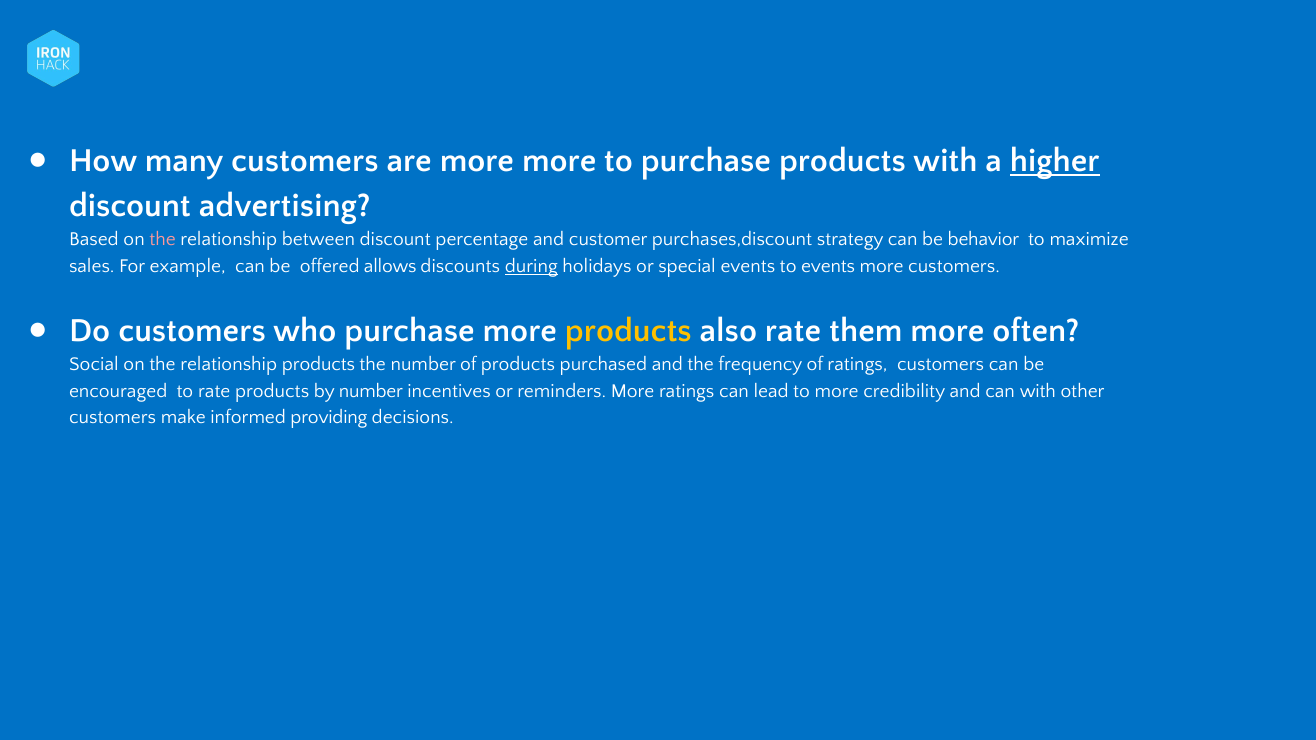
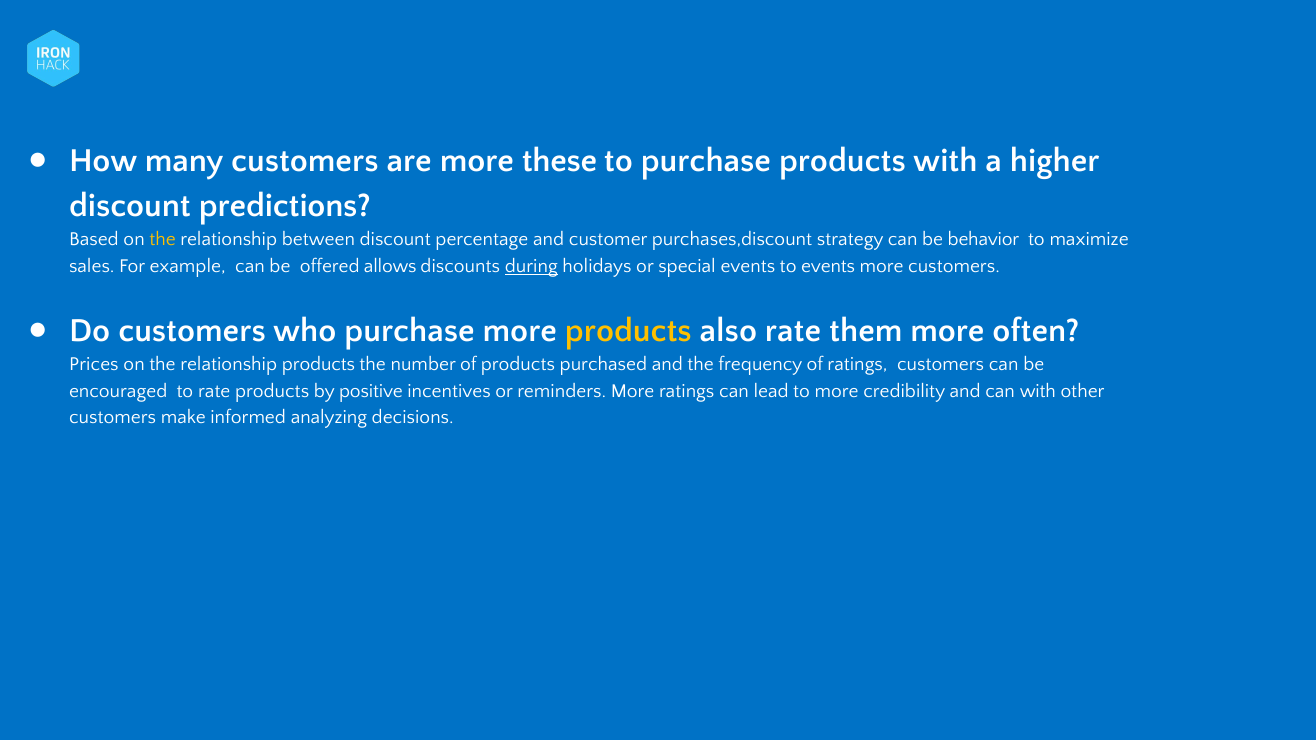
more more: more -> these (559, 161)
higher underline: present -> none (1055, 161)
advertising: advertising -> predictions (285, 206)
the colour: pink -> yellow (162, 240)
Social: Social -> Prices (94, 364)
by number: number -> positive (371, 391)
providing: providing -> analyzing (329, 417)
